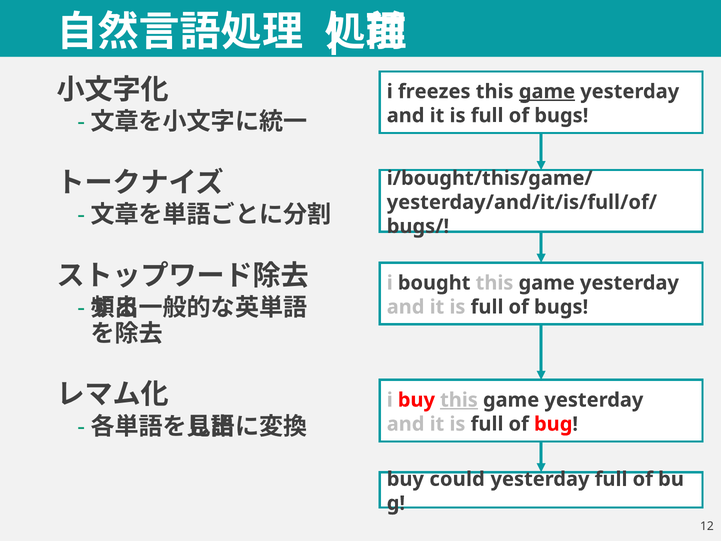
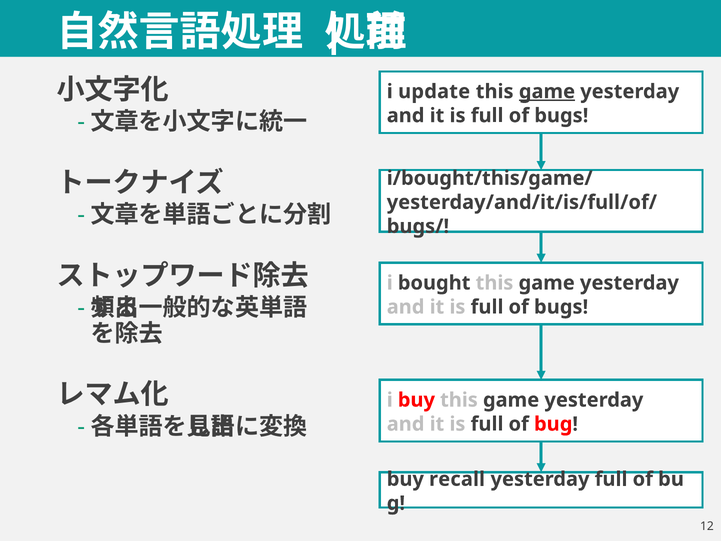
freezes: freezes -> update (434, 92)
this underline: present -> none (459, 400)
could: could -> recall (457, 479)
